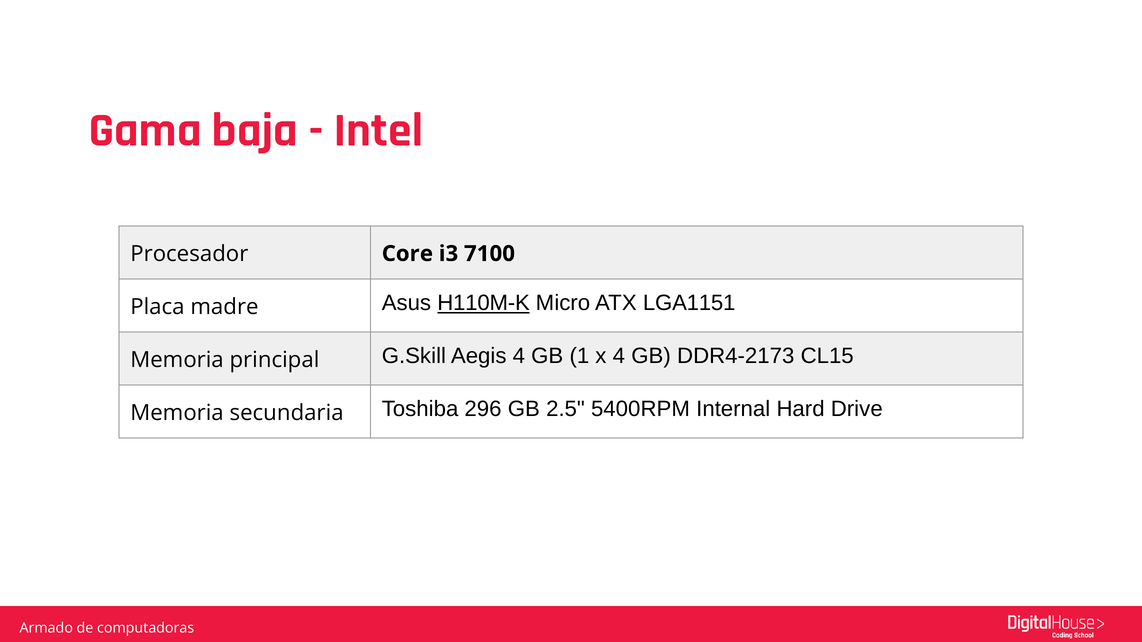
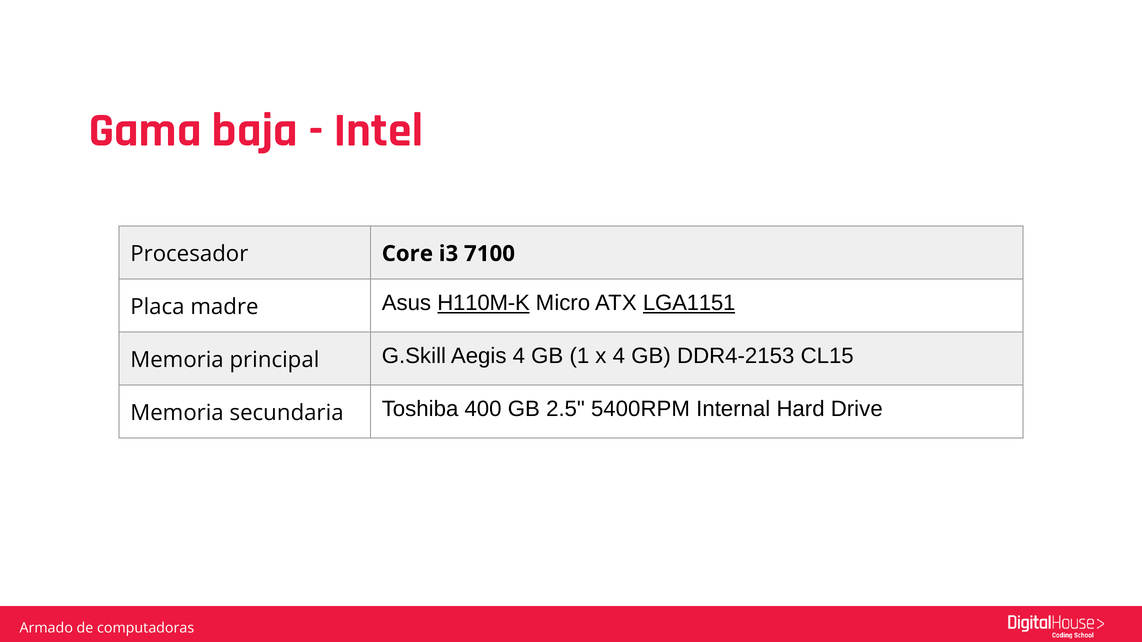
LGA1151 underline: none -> present (689, 303)
DDR4-2173: DDR4-2173 -> DDR4-2153 (736, 356)
296: 296 -> 400 (483, 409)
